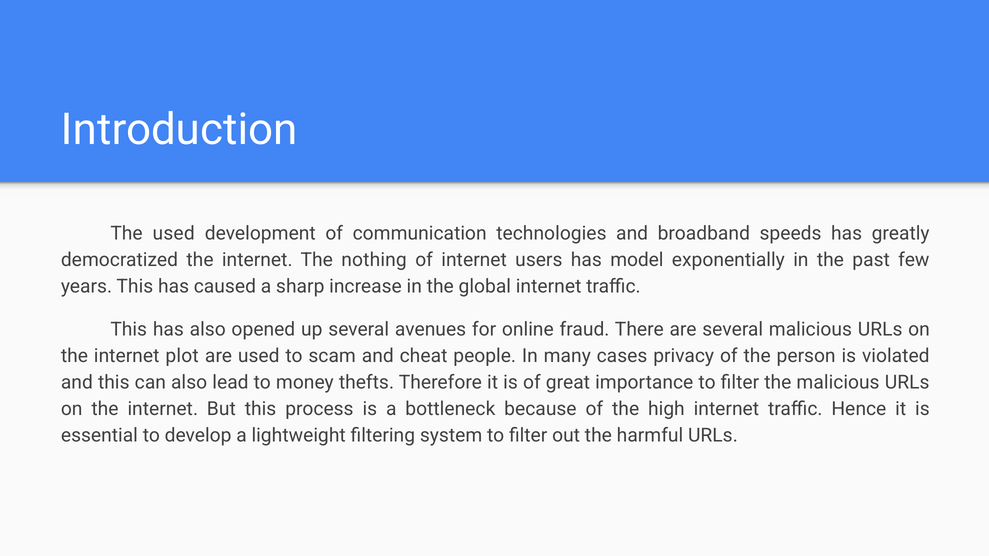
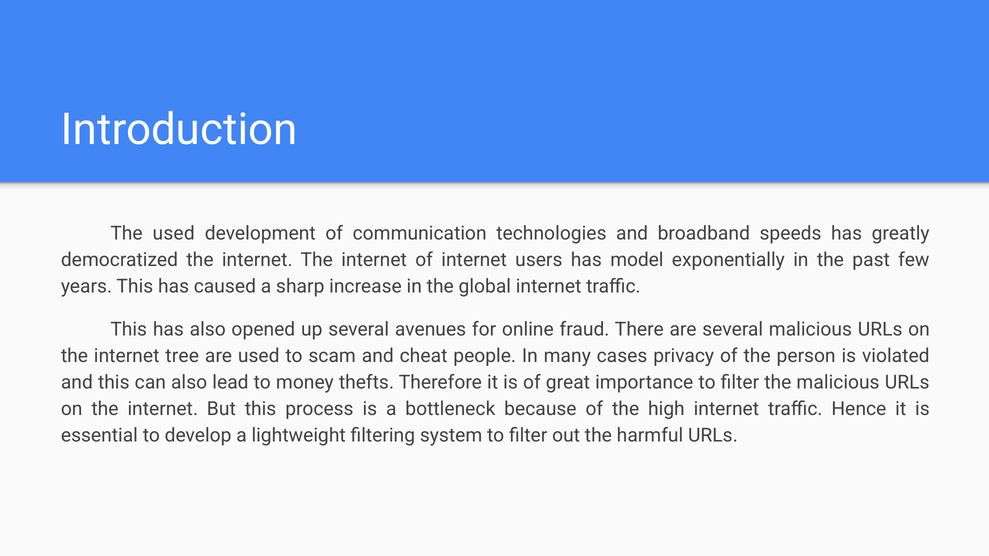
internet The nothing: nothing -> internet (374, 260)
plot: plot -> tree (182, 356)
